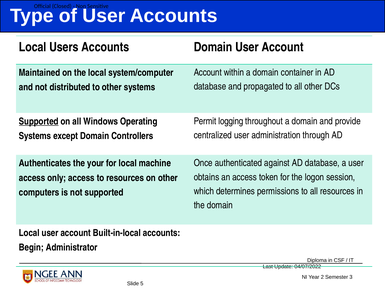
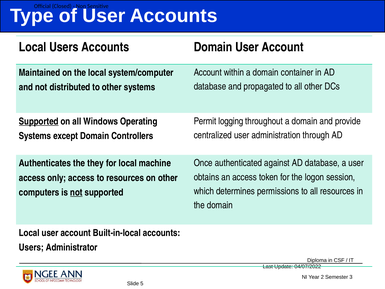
your: your -> they (96, 163)
not underline: none -> present (76, 192)
Begin: Begin -> Users (31, 247)
